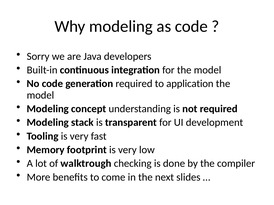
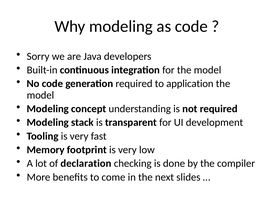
walktrough: walktrough -> declaration (86, 164)
